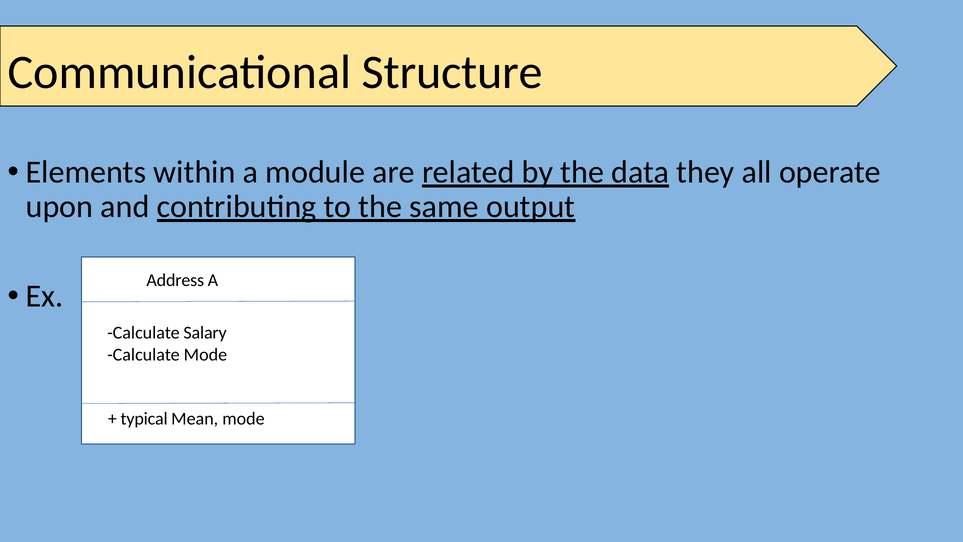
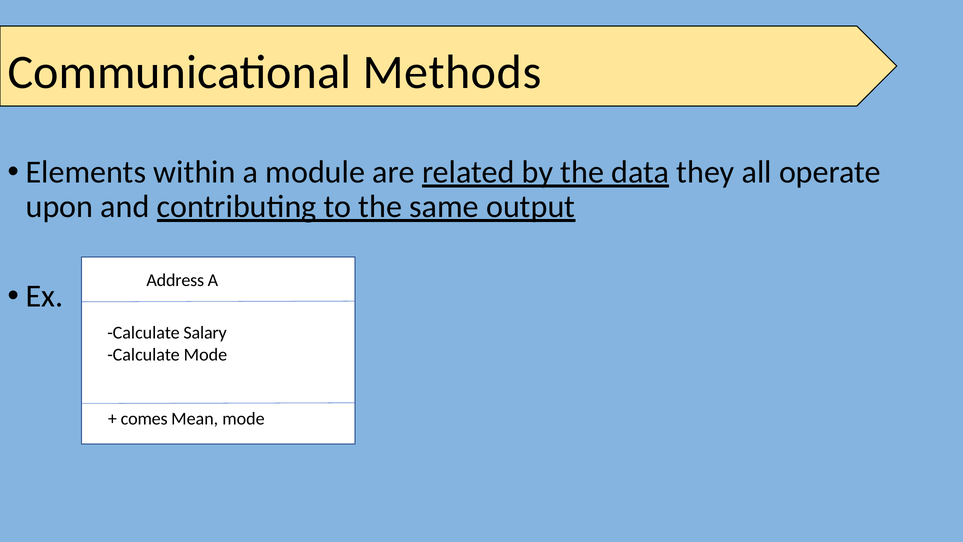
Structure: Structure -> Methods (452, 72)
typical: typical -> comes (144, 418)
